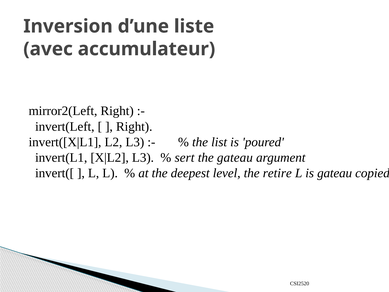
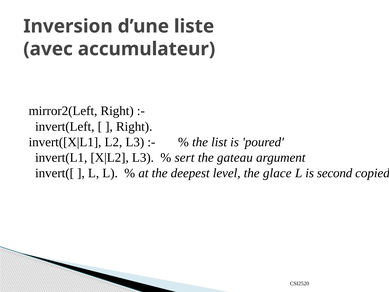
retire: retire -> glace (277, 173)
is gateau: gateau -> second (335, 173)
